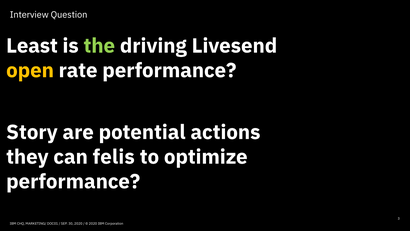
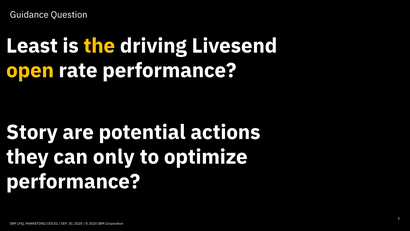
Interview: Interview -> Guidance (29, 15)
the colour: light green -> yellow (99, 46)
felis: felis -> only (114, 157)
